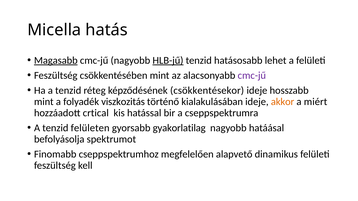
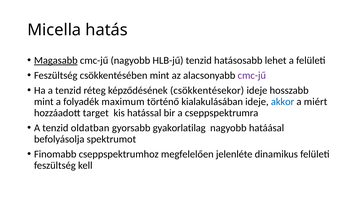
HLB-jű underline: present -> none (168, 61)
viszkozitás: viszkozitás -> maximum (123, 102)
akkor colour: orange -> blue (283, 102)
crtical: crtical -> target (96, 113)
felületen: felületen -> oldatban (90, 128)
alapvető: alapvető -> jelenléte (234, 154)
